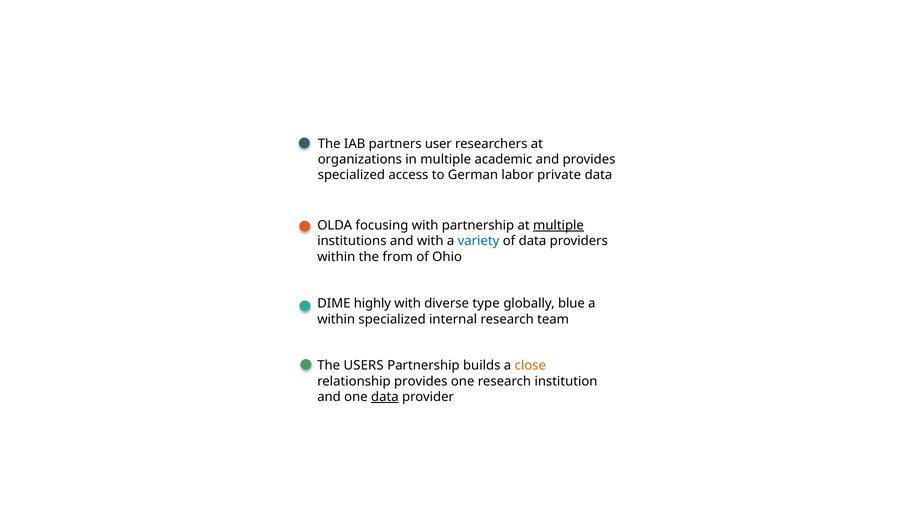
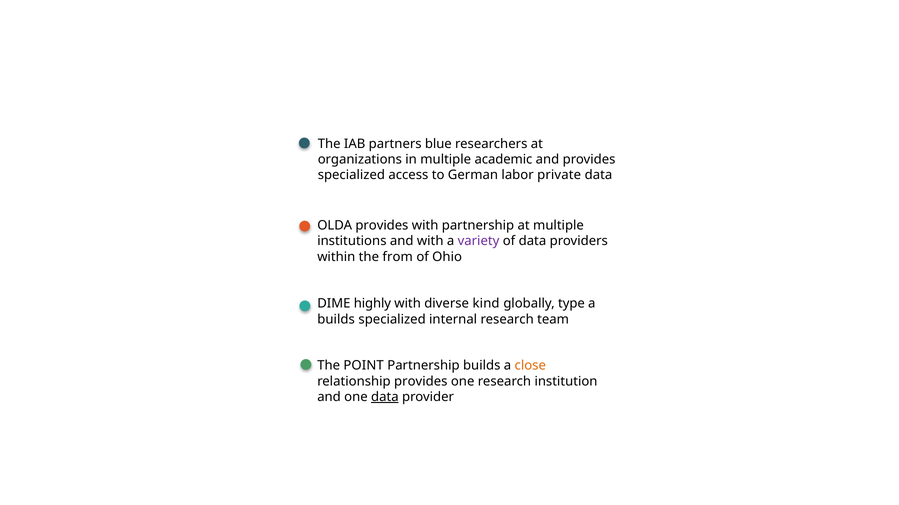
user: user -> blue (438, 144)
OLDA focusing: focusing -> provides (382, 226)
multiple underline: present -> none (558, 226)
variety colour: blue -> purple (479, 241)
type: type -> kind (486, 304)
blue: blue -> type (571, 304)
within: within -> builds (336, 320)
USERS: USERS -> POINT (364, 366)
